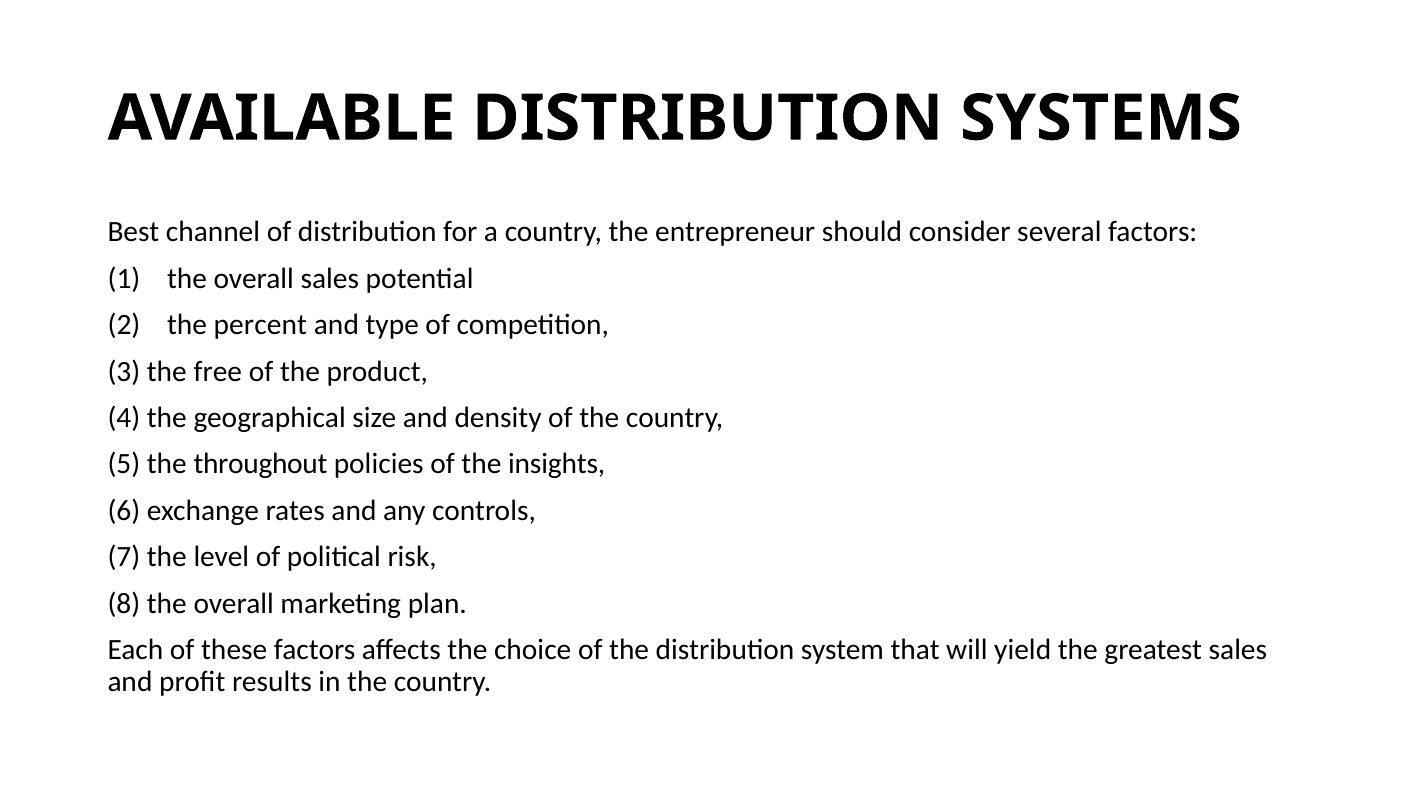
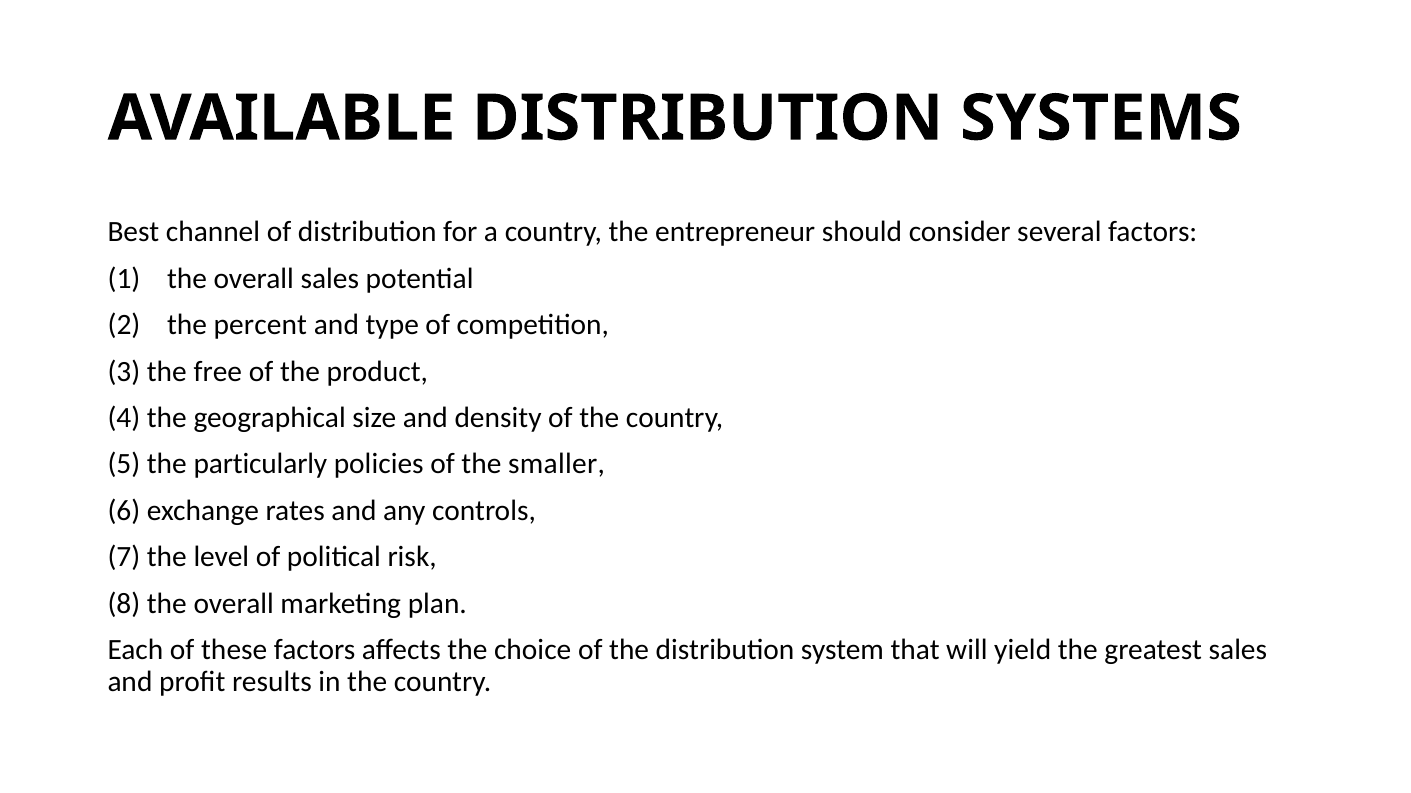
throughout: throughout -> particularly (260, 465)
insights: insights -> smaller (556, 465)
